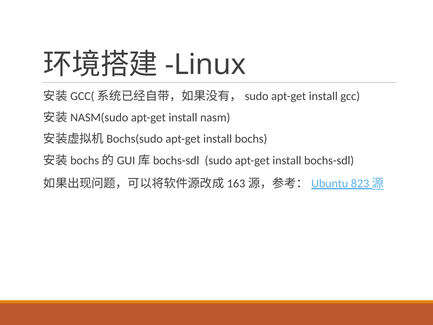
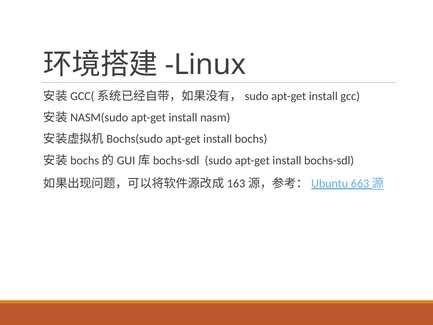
823: 823 -> 663 (360, 183)
